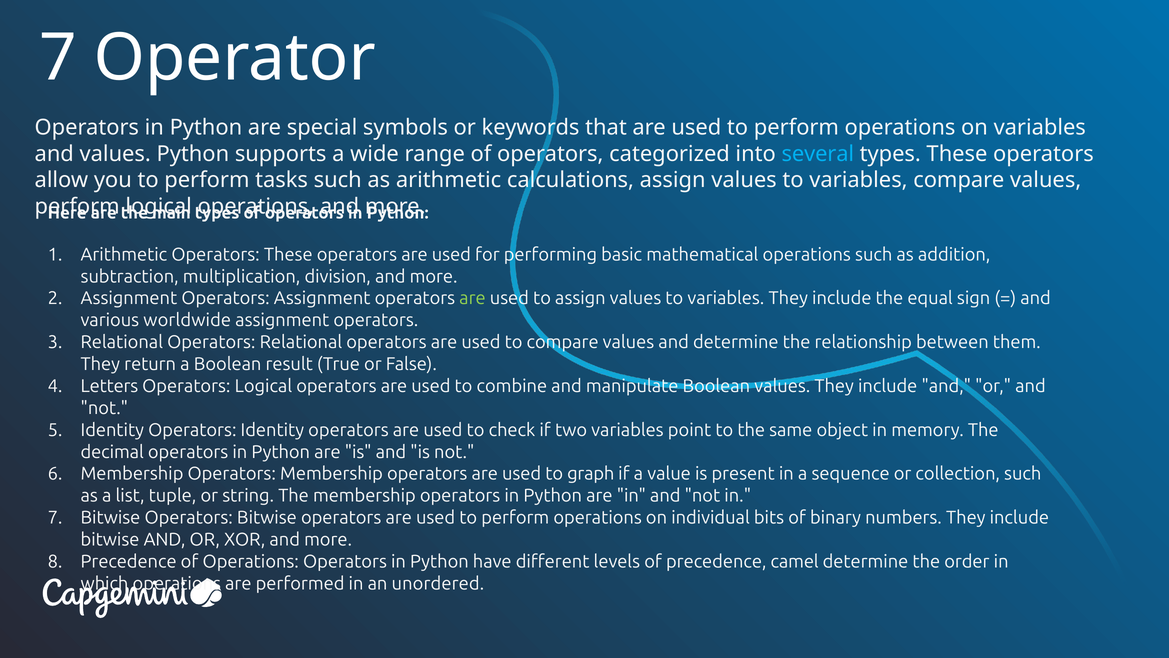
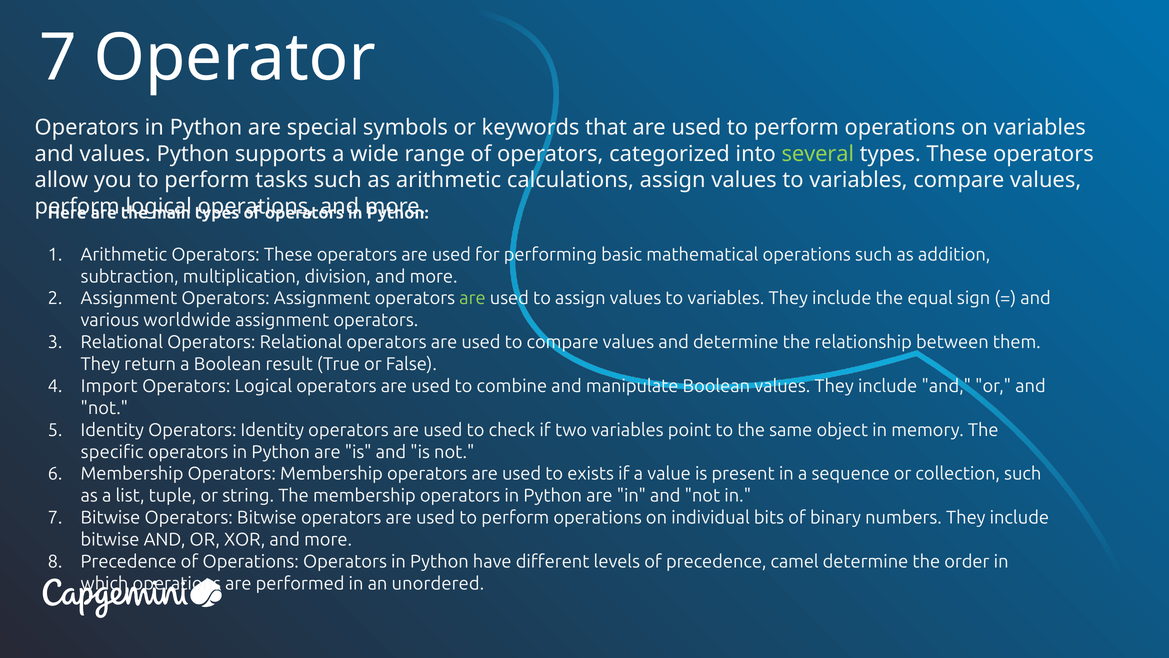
several colour: light blue -> light green (818, 154)
Letters: Letters -> Import (109, 386)
decimal: decimal -> specific (112, 452)
graph: graph -> exists (591, 474)
